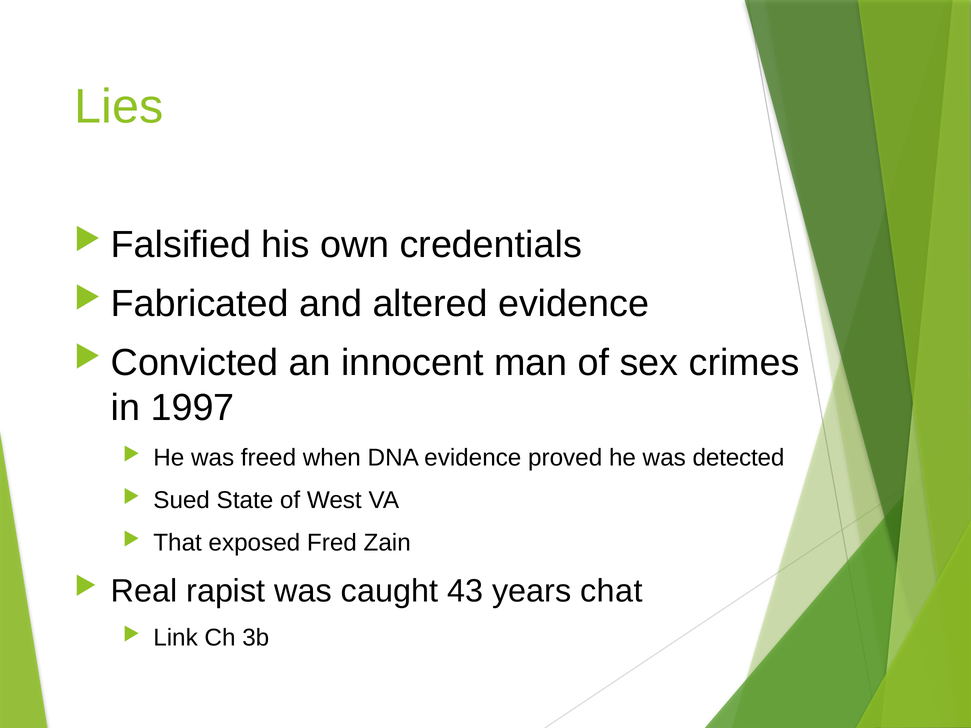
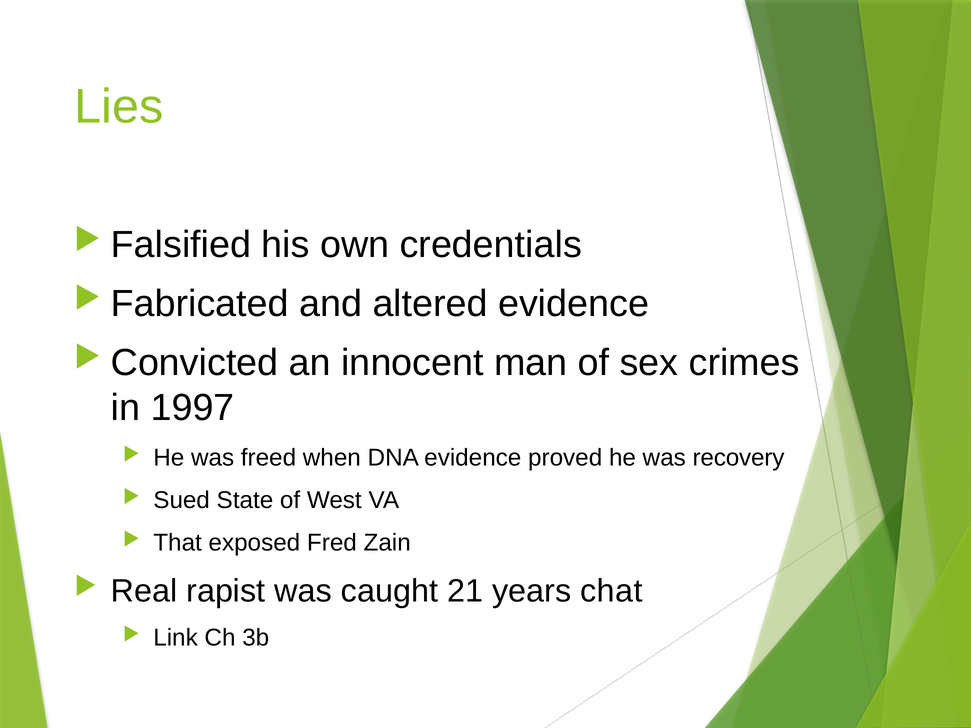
detected: detected -> recovery (738, 458)
43: 43 -> 21 (465, 591)
